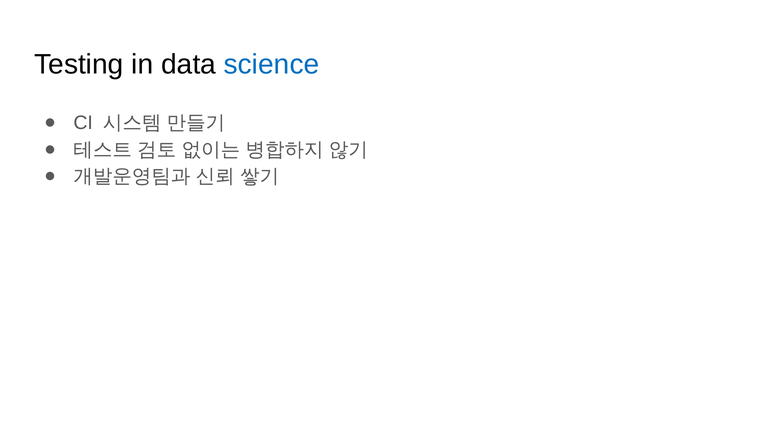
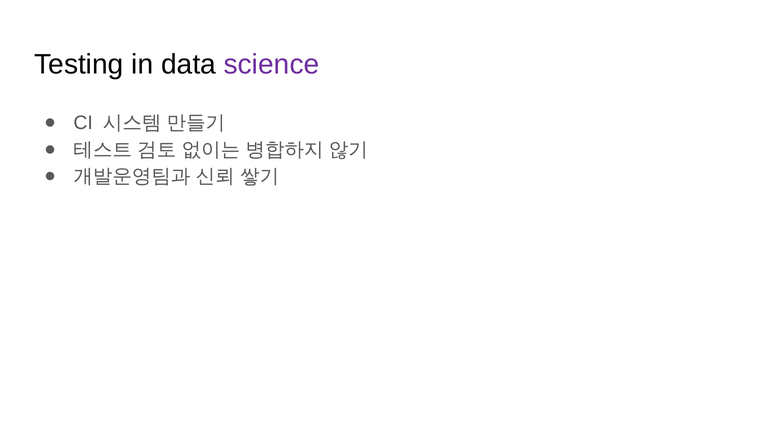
science colour: blue -> purple (272, 65)
